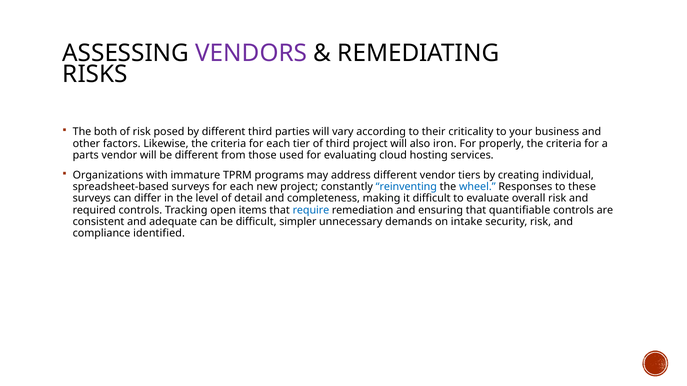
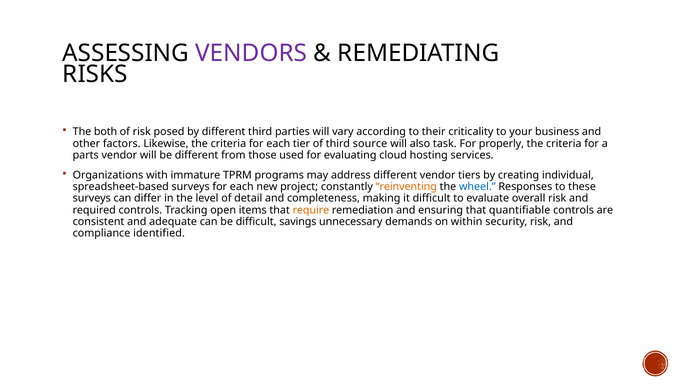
third project: project -> source (370, 144)
iron: iron -> task (445, 144)
reinventing colour: blue -> orange (406, 187)
require colour: blue -> orange (311, 210)
simpler: simpler -> savings (298, 222)
intake: intake -> within (467, 222)
